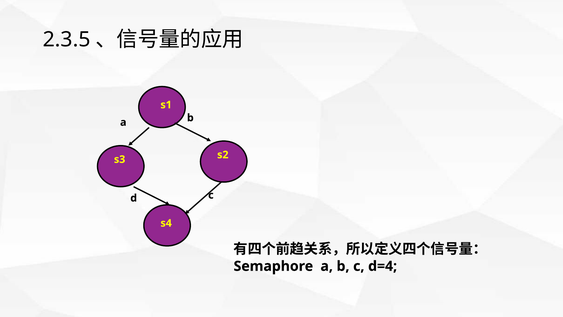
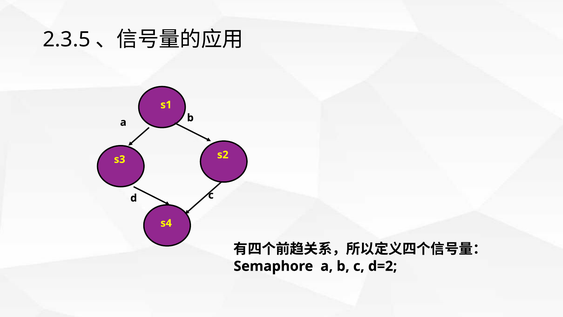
d=4: d=4 -> d=2 (383, 266)
